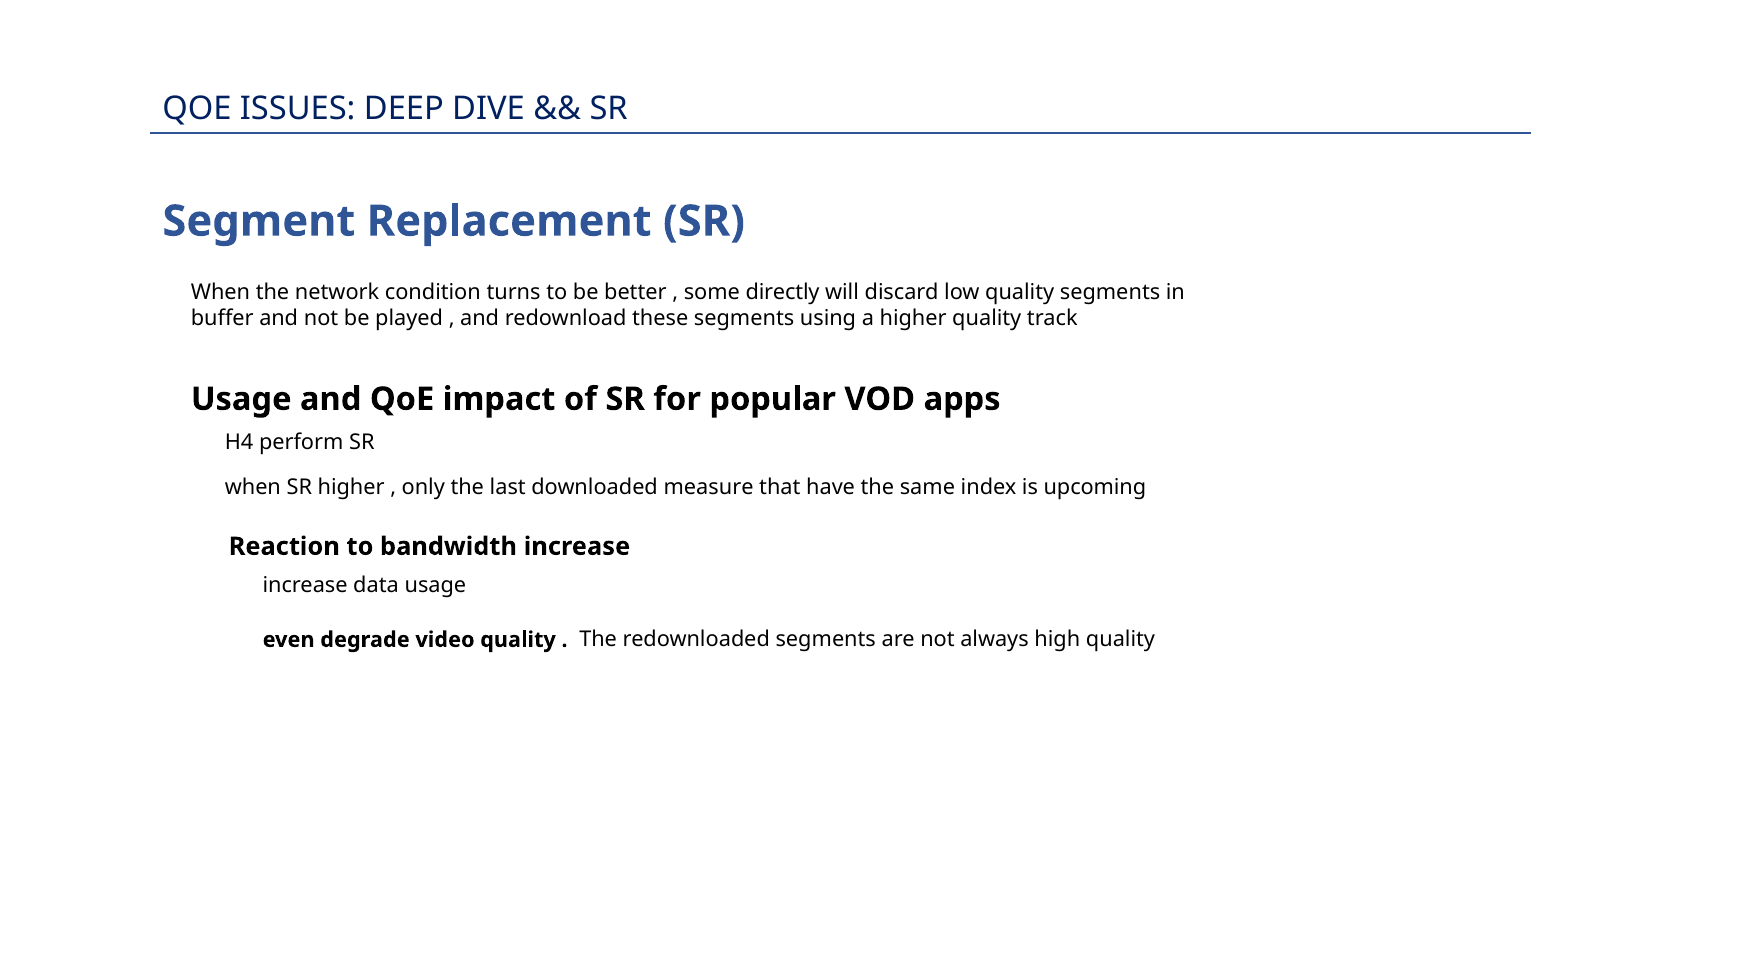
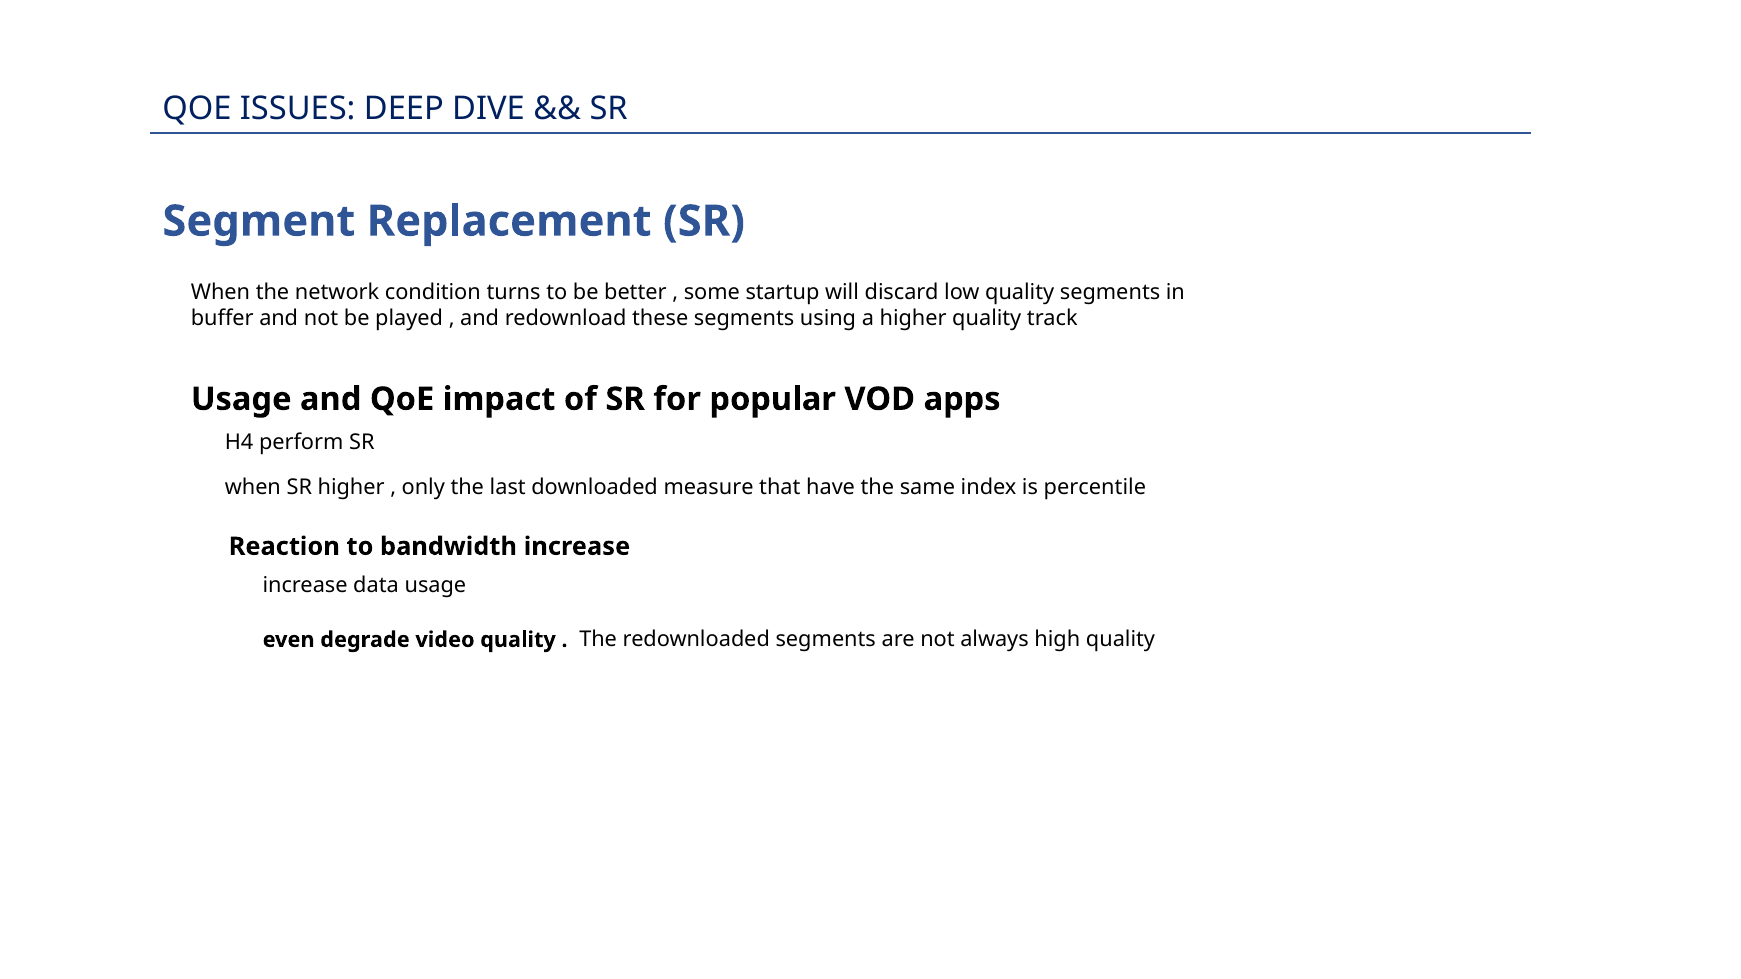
directly: directly -> startup (782, 292)
upcoming: upcoming -> percentile (1095, 488)
